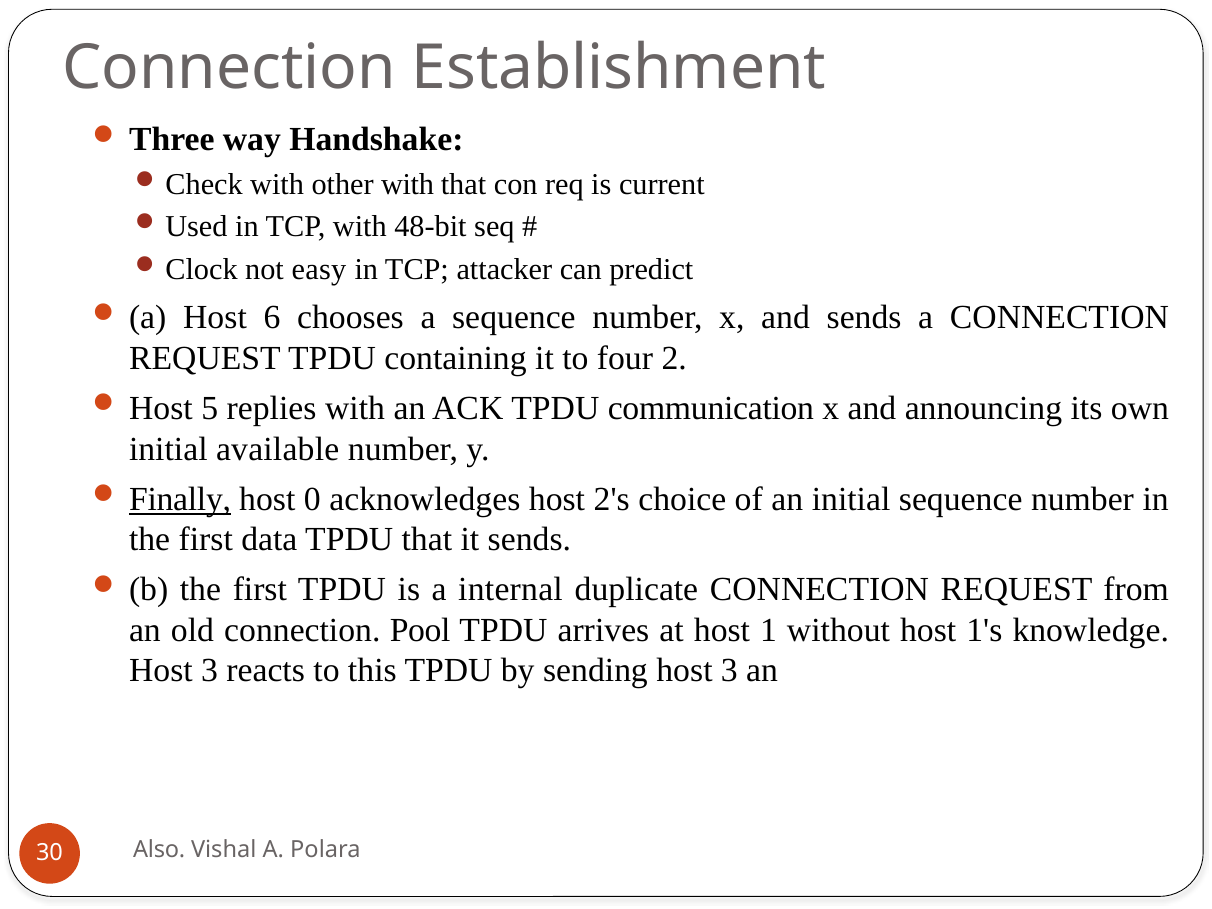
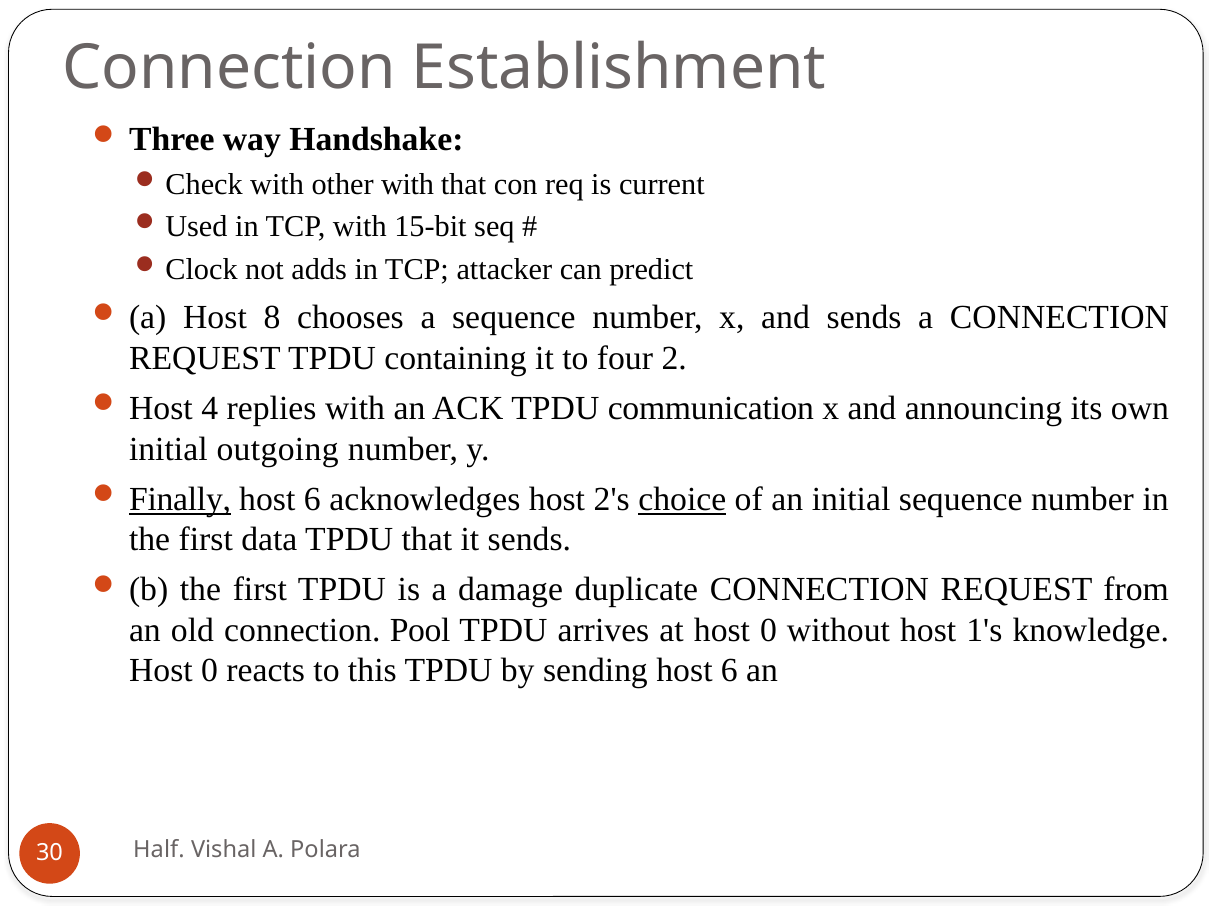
48‐bit: 48‐bit -> 15‐bit (430, 227)
easy: easy -> adds (319, 269)
6: 6 -> 8 (272, 318)
5: 5 -> 4 (210, 408)
available: available -> outgoing (278, 449)
0: 0 -> 6 (312, 499)
choice underline: none -> present (682, 499)
internal: internal -> damage (511, 590)
at host 1: 1 -> 0 (769, 630)
3: 3 -> 0 (210, 671)
sending host 3: 3 -> 6 (729, 671)
Also: Also -> Half (159, 850)
